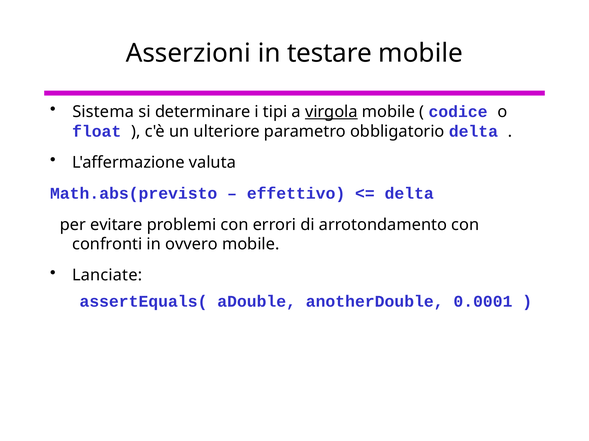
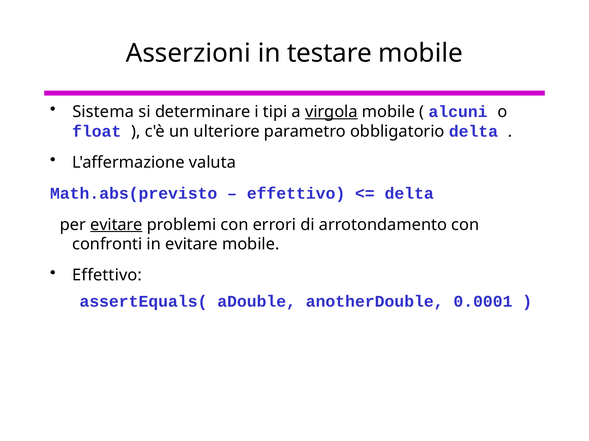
codice: codice -> alcuni (458, 112)
evitare underline: none -> present (116, 225)
in ovvero: ovvero -> evitare (192, 245)
Lanciate: Lanciate -> Effettivo (107, 276)
